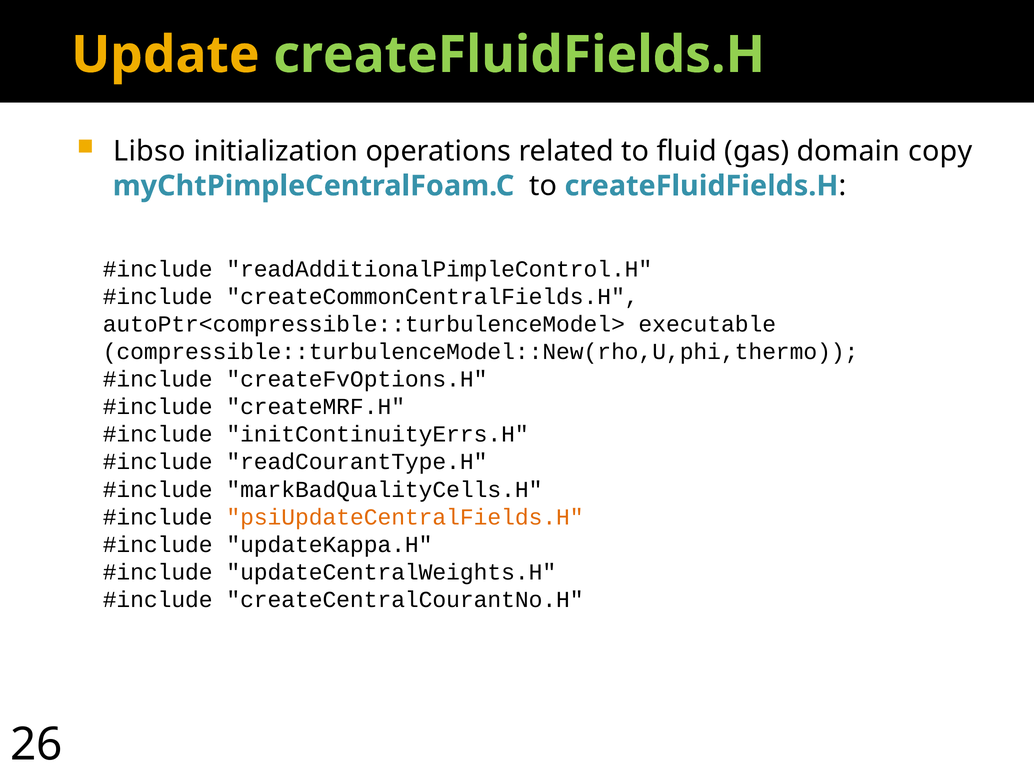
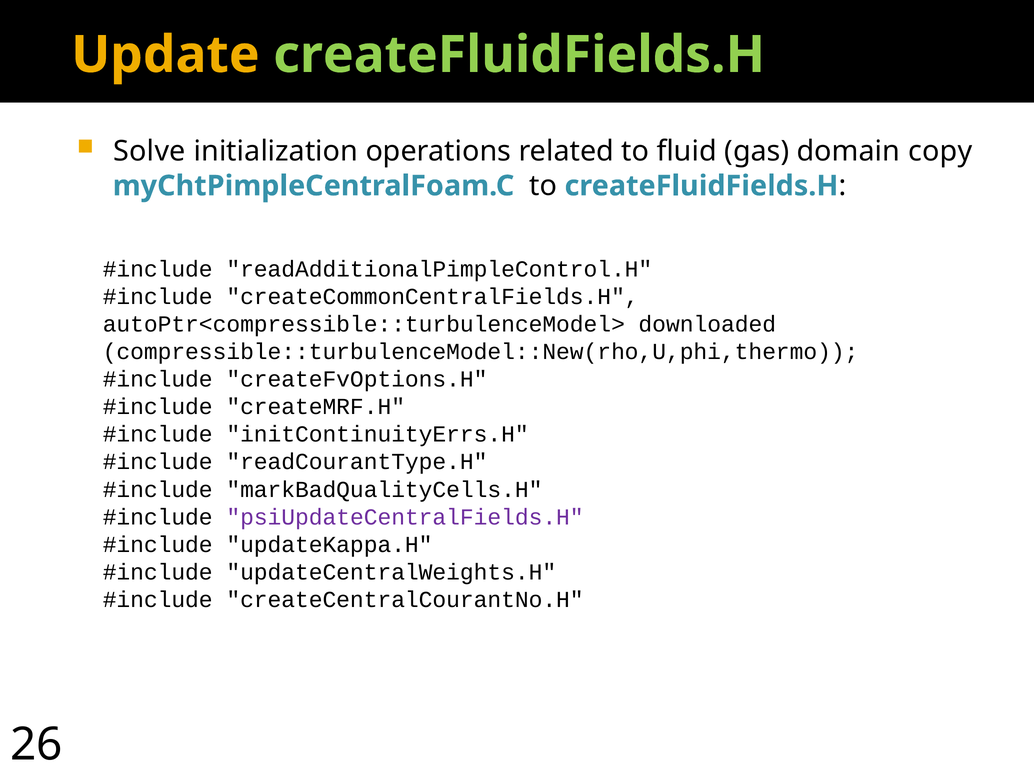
Libso: Libso -> Solve (149, 152)
executable: executable -> downloaded (707, 324)
psiUpdateCentralFields.H colour: orange -> purple (405, 517)
